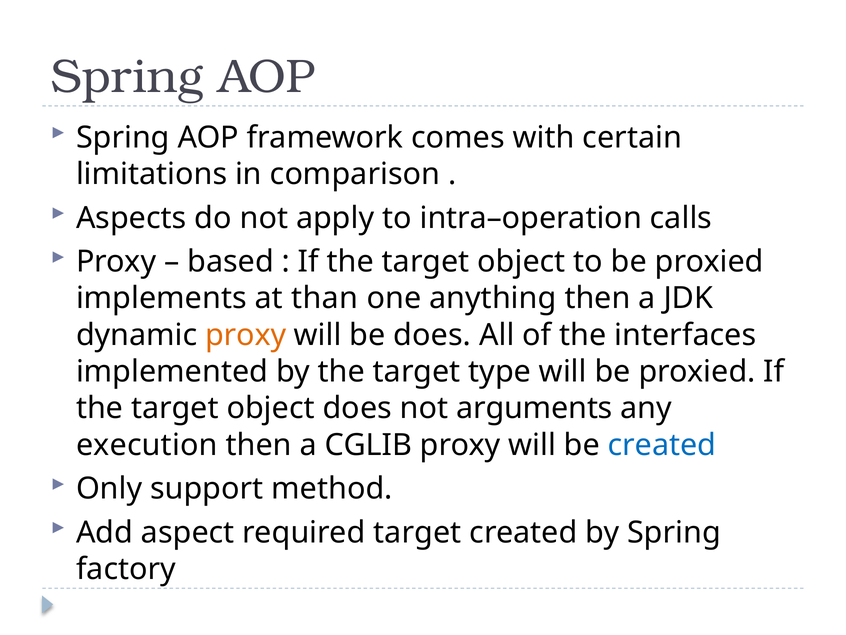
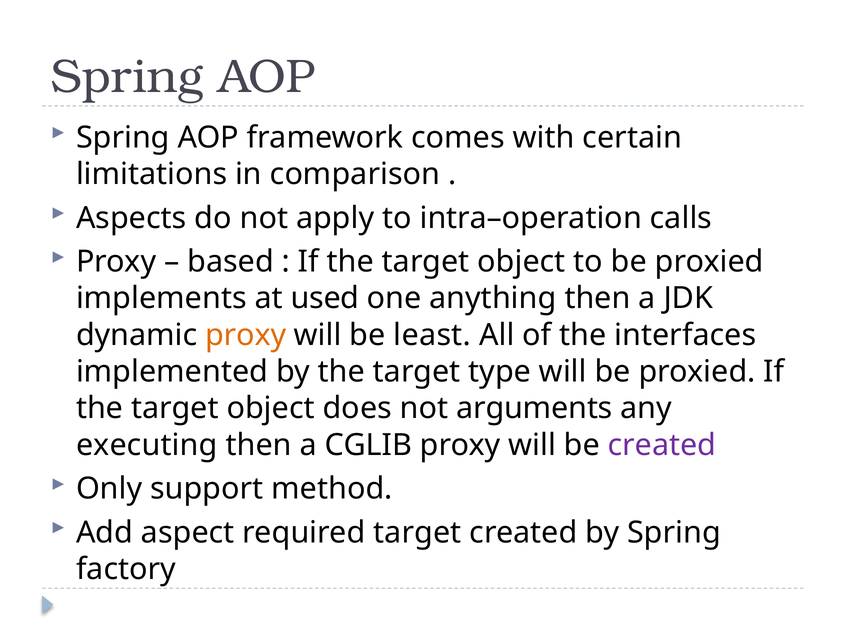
than: than -> used (325, 298)
be does: does -> least (432, 335)
execution: execution -> executing (147, 445)
created colour: blue -> purple (662, 445)
